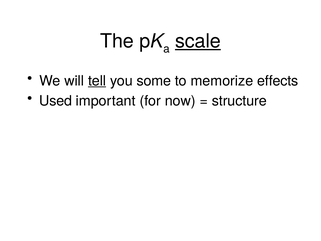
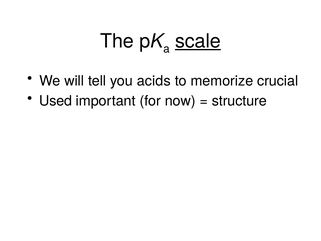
tell underline: present -> none (97, 81)
some: some -> acids (154, 81)
effects: effects -> crucial (278, 81)
